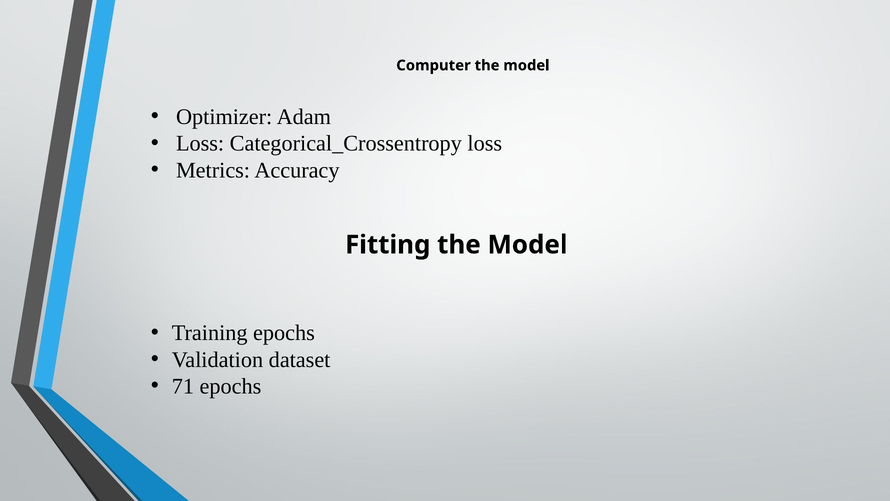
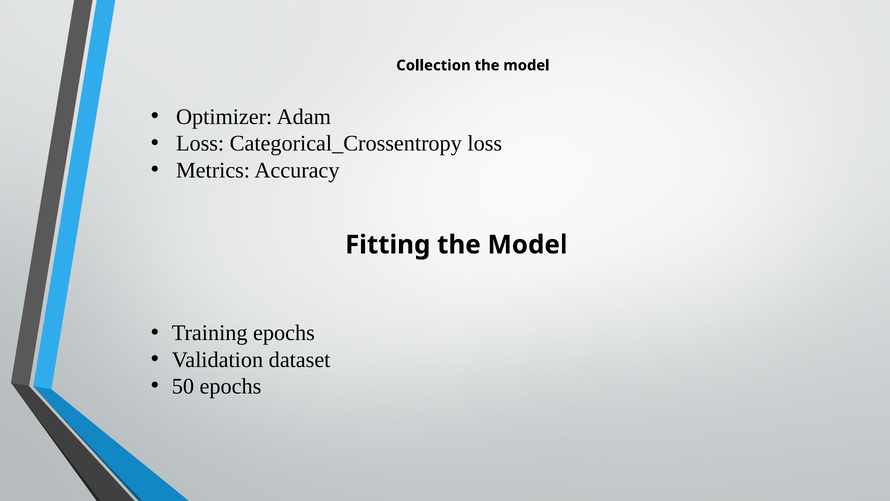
Computer: Computer -> Collection (433, 65)
71: 71 -> 50 (183, 386)
